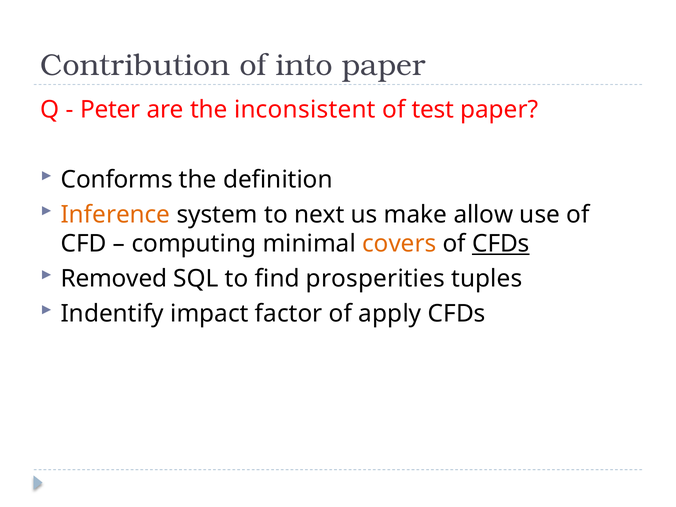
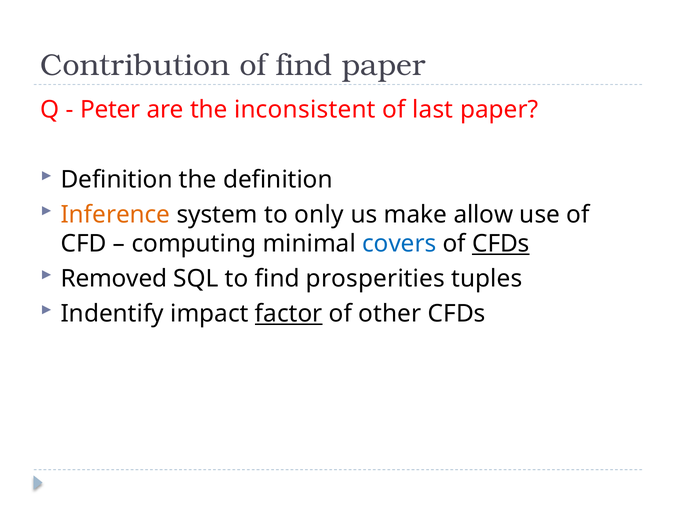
of into: into -> find (304, 65)
test: test -> last (433, 110)
Conforms: Conforms -> Definition (117, 180)
next: next -> only (319, 215)
covers colour: orange -> blue (399, 244)
factor underline: none -> present (289, 314)
apply: apply -> other (390, 314)
